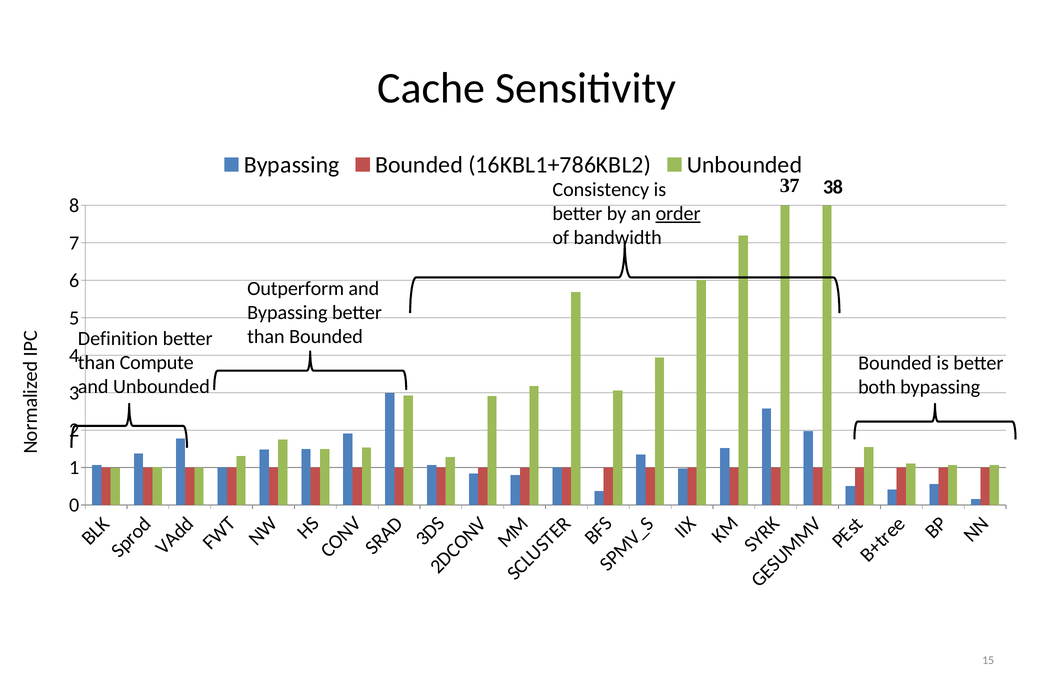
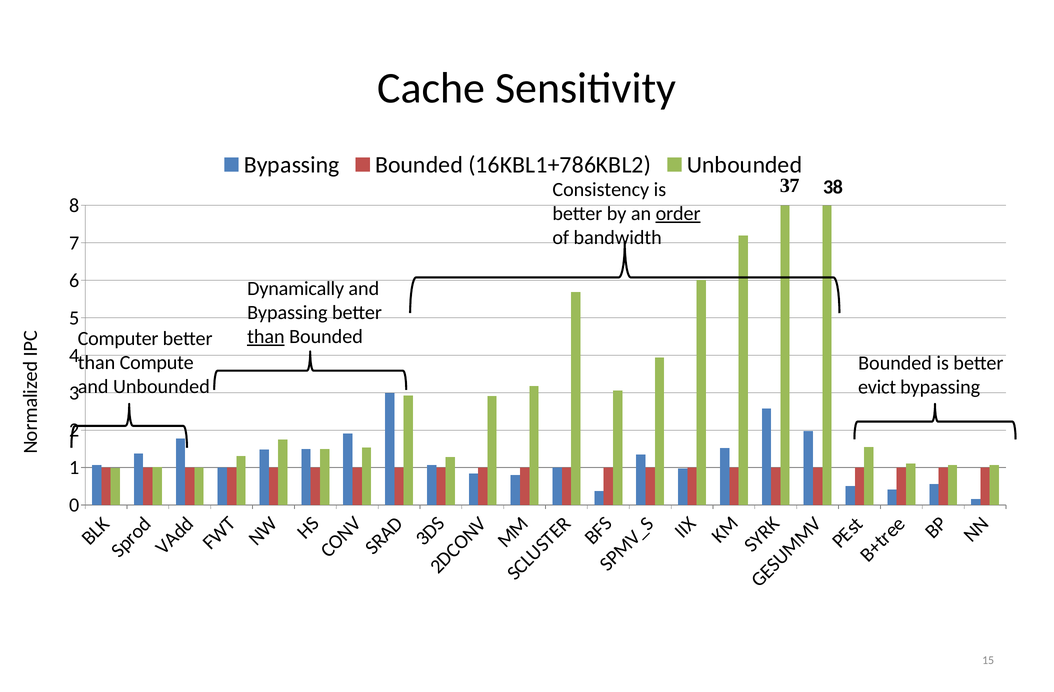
Outperform: Outperform -> Dynamically (296, 288)
than underline: none -> present (266, 337)
Definition: Definition -> Computer (118, 338)
both: both -> evict (877, 387)
